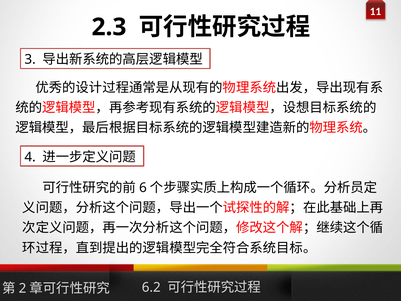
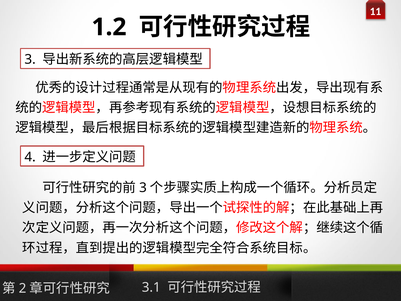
2.3: 2.3 -> 1.2 (109, 27)
6: 6 -> 3 (143, 188)
6.2: 6.2 -> 3.1 (151, 287)
